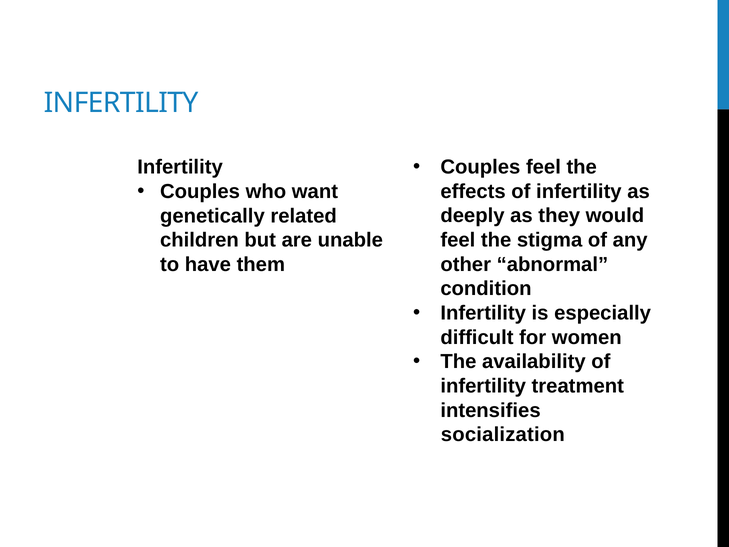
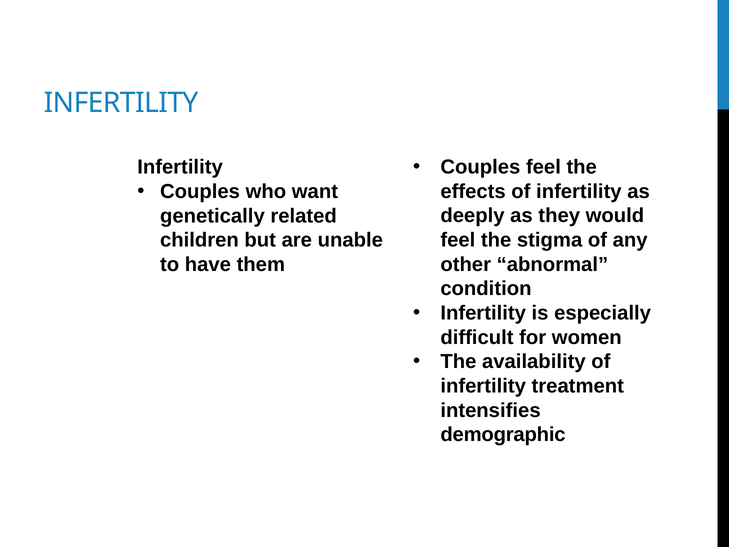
socialization: socialization -> demographic (503, 434)
